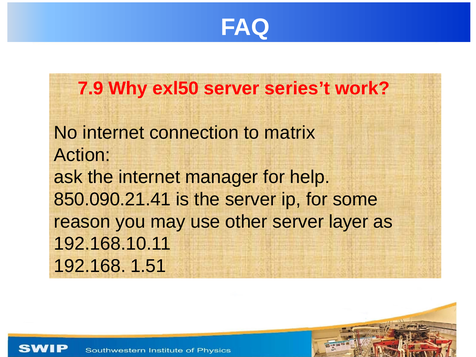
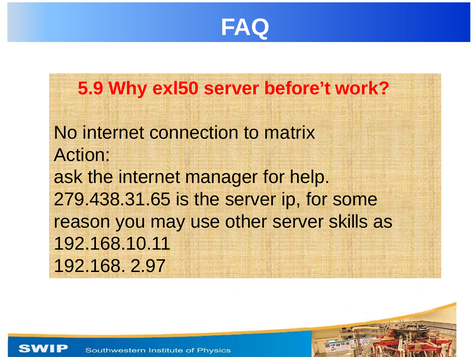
7.9: 7.9 -> 5.9 (91, 88)
series’t: series’t -> before’t (297, 88)
850.090.21.41: 850.090.21.41 -> 279.438.31.65 (112, 199)
layer: layer -> skills (349, 222)
1.51: 1.51 -> 2.97 (148, 266)
